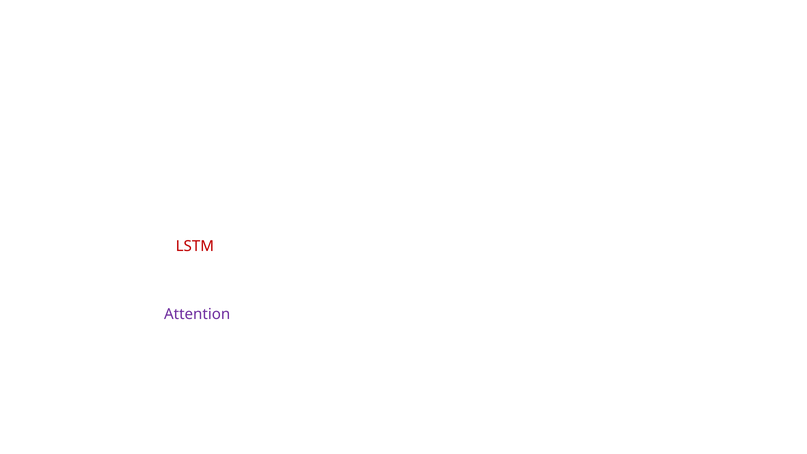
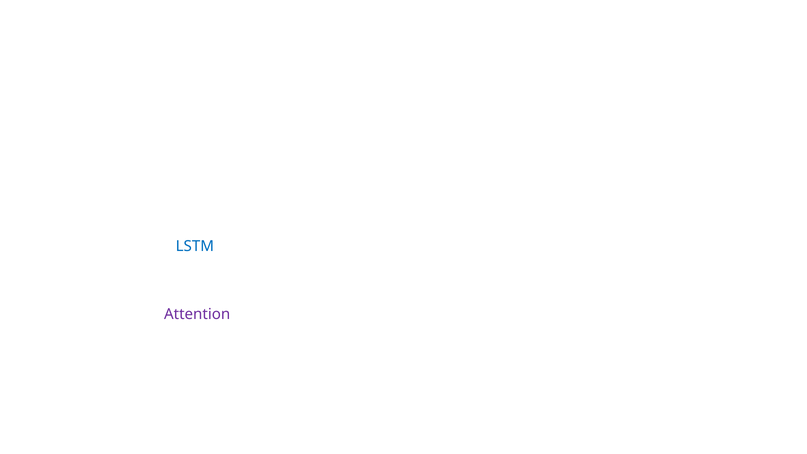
LSTM colour: red -> blue (195, 246)
